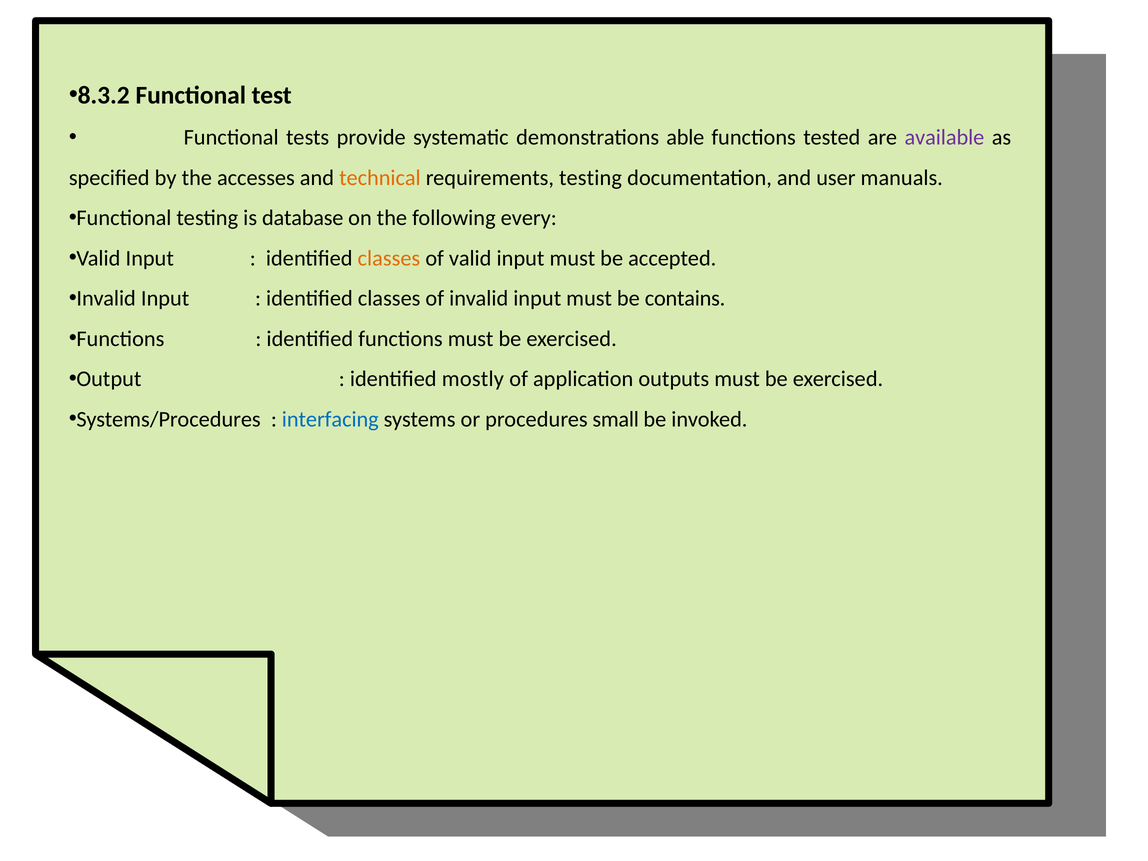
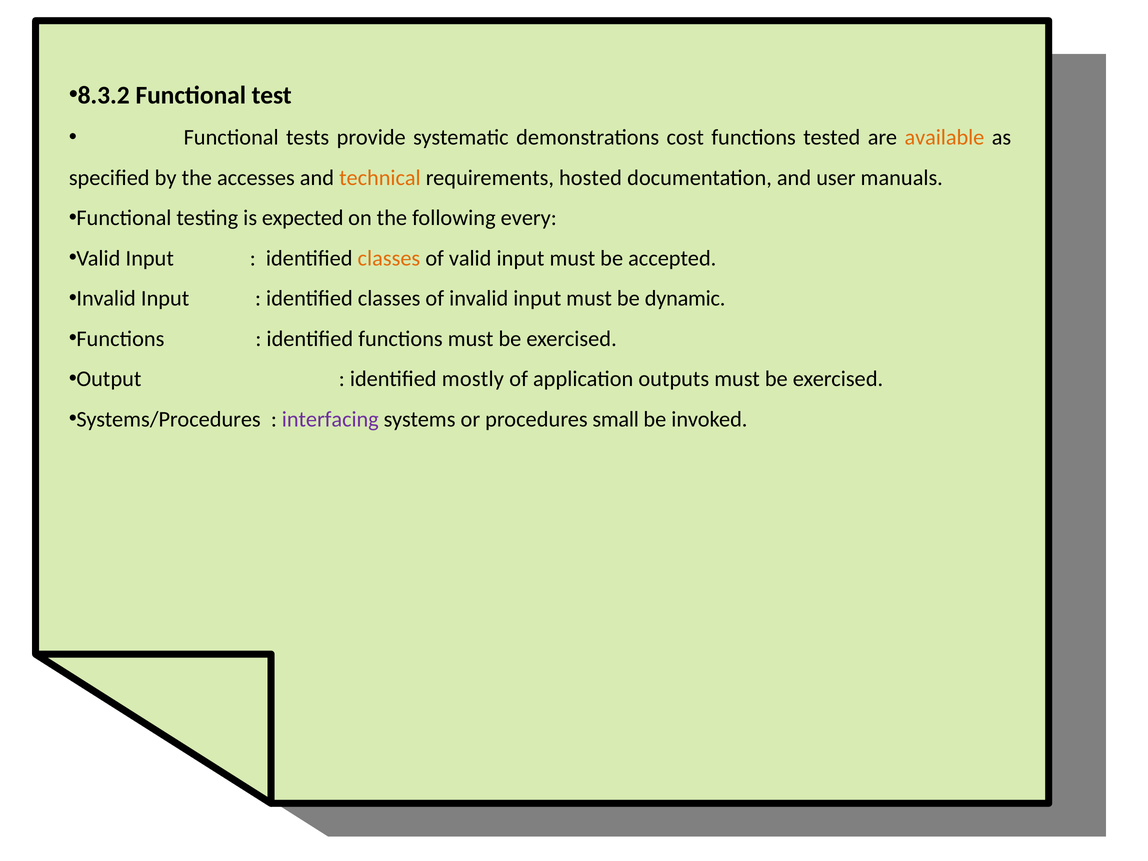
able: able -> cost (685, 137)
available colour: purple -> orange (944, 137)
requirements testing: testing -> hosted (590, 178)
database: database -> expected (303, 218)
contains: contains -> dynamic (685, 298)
interfacing colour: blue -> purple (330, 419)
